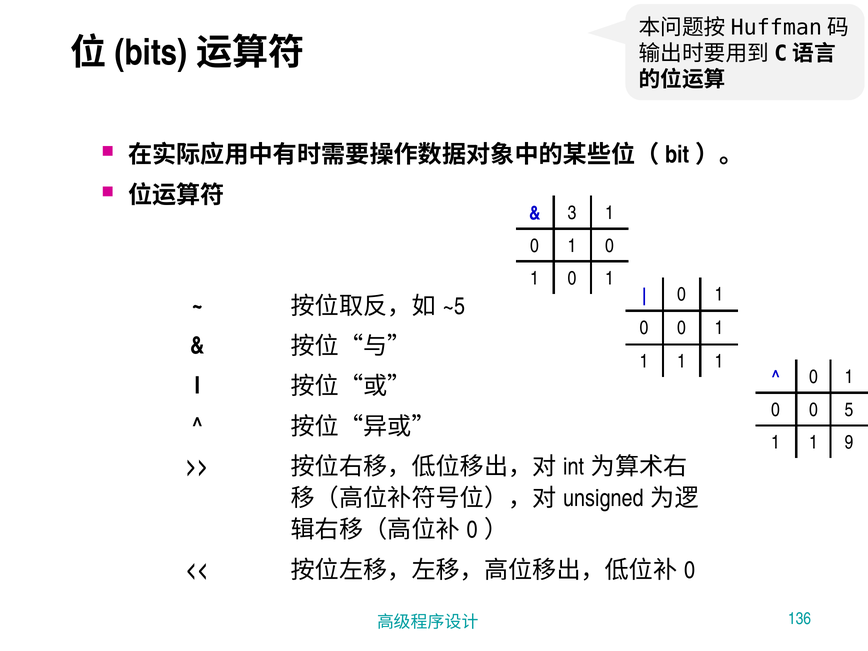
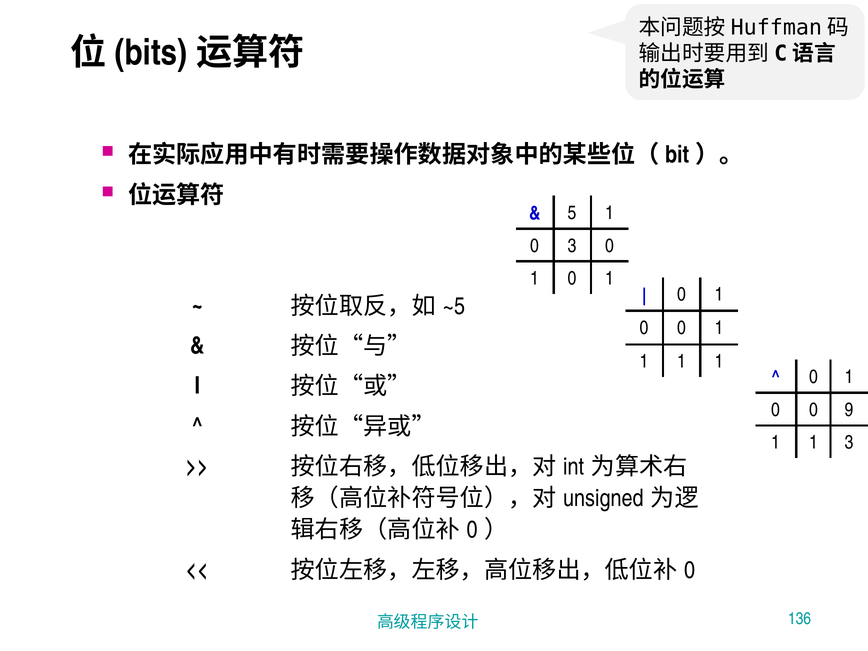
3: 3 -> 5 (572, 213)
1: 1 -> 3 (572, 246)
5: 5 -> 9 (849, 410)
1 9: 9 -> 3 (849, 443)
